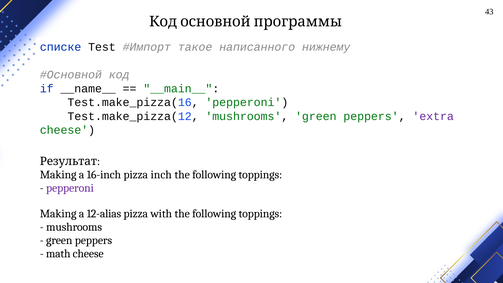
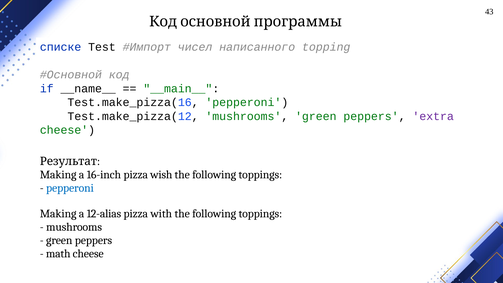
такое: такое -> чисел (195, 47)
нижнему: нижнему -> topping (326, 47)
inch: inch -> wish (161, 175)
pepperoni colour: purple -> blue (70, 188)
